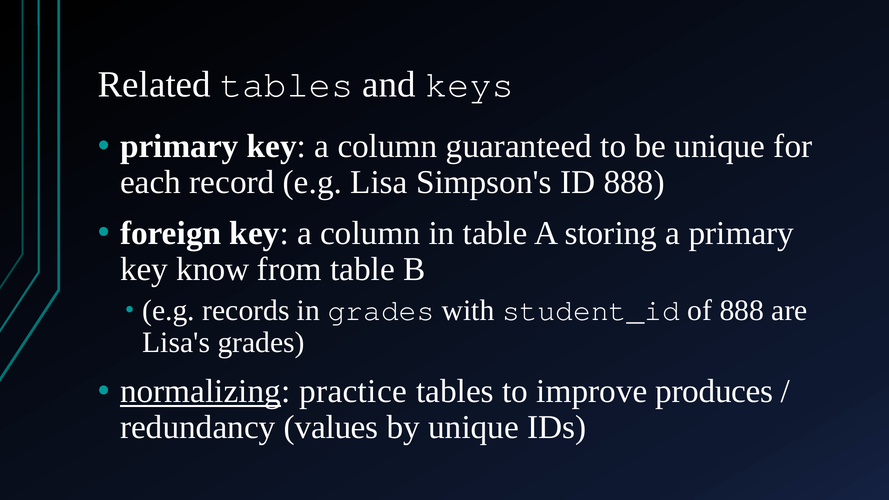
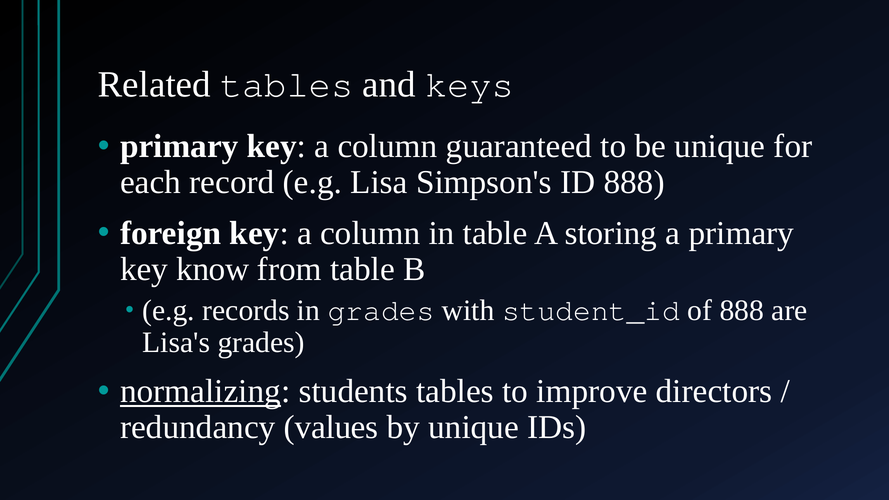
practice: practice -> students (353, 392)
produces: produces -> directors (714, 392)
